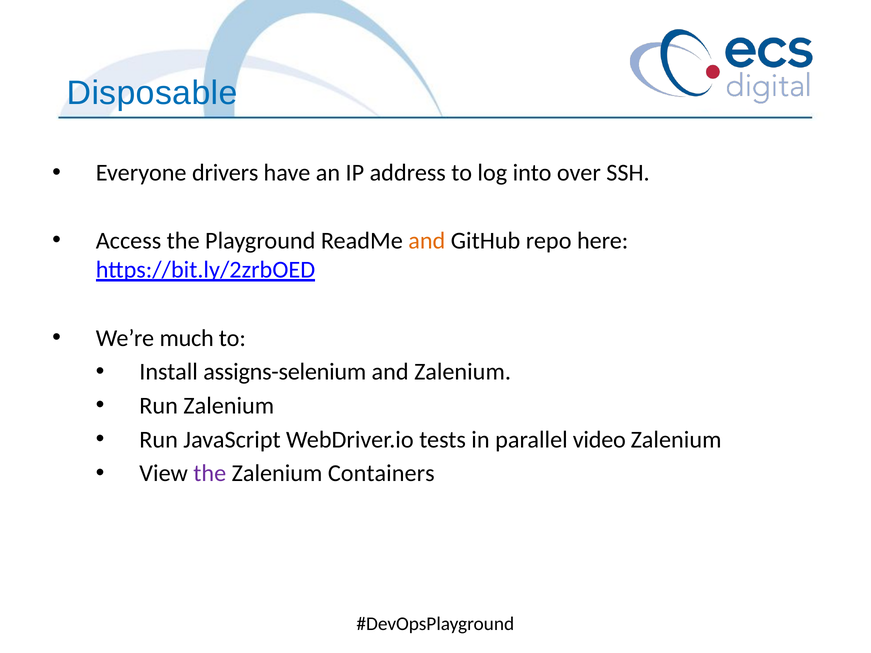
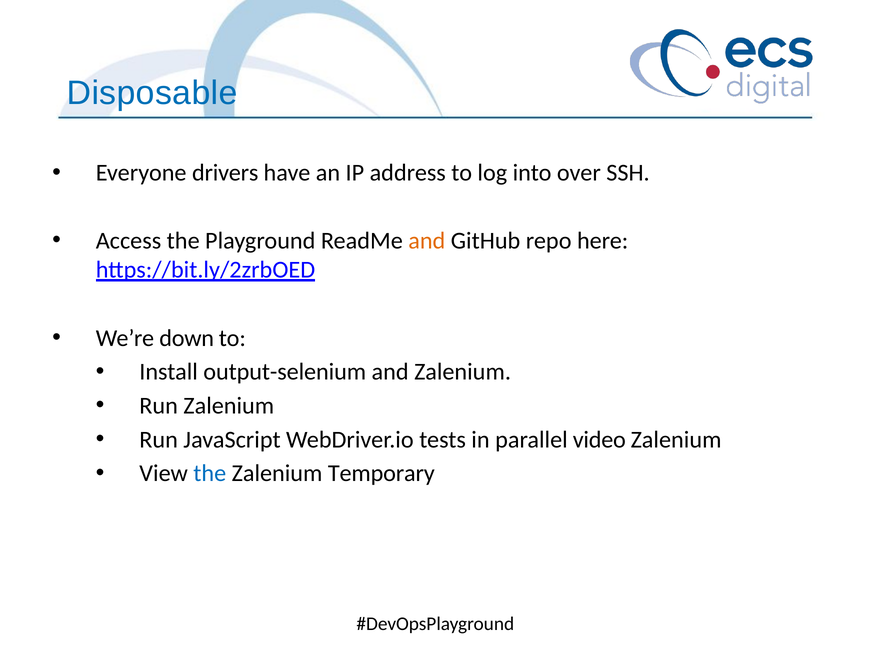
much: much -> down (187, 338)
assigns-selenium: assigns-selenium -> output-selenium (285, 372)
the colour: purple -> blue (210, 474)
Containers: Containers -> Temporary (381, 474)
